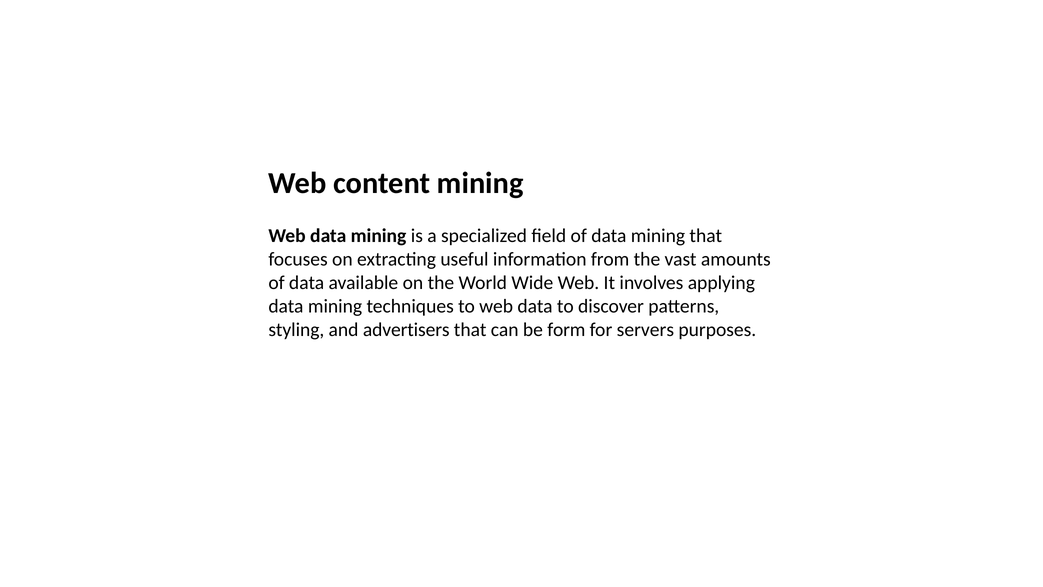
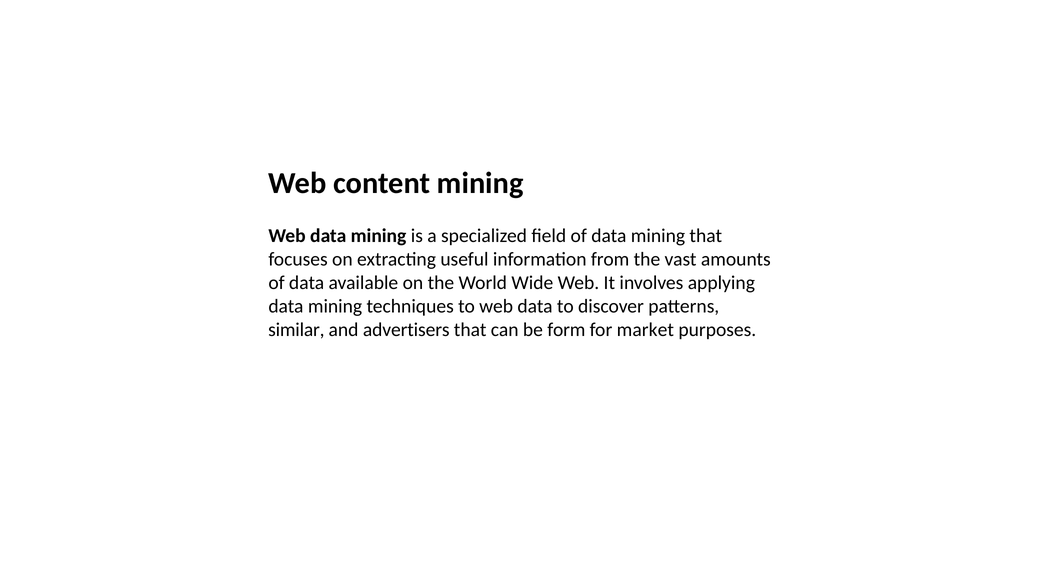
styling: styling -> similar (296, 329)
servers: servers -> market (645, 329)
